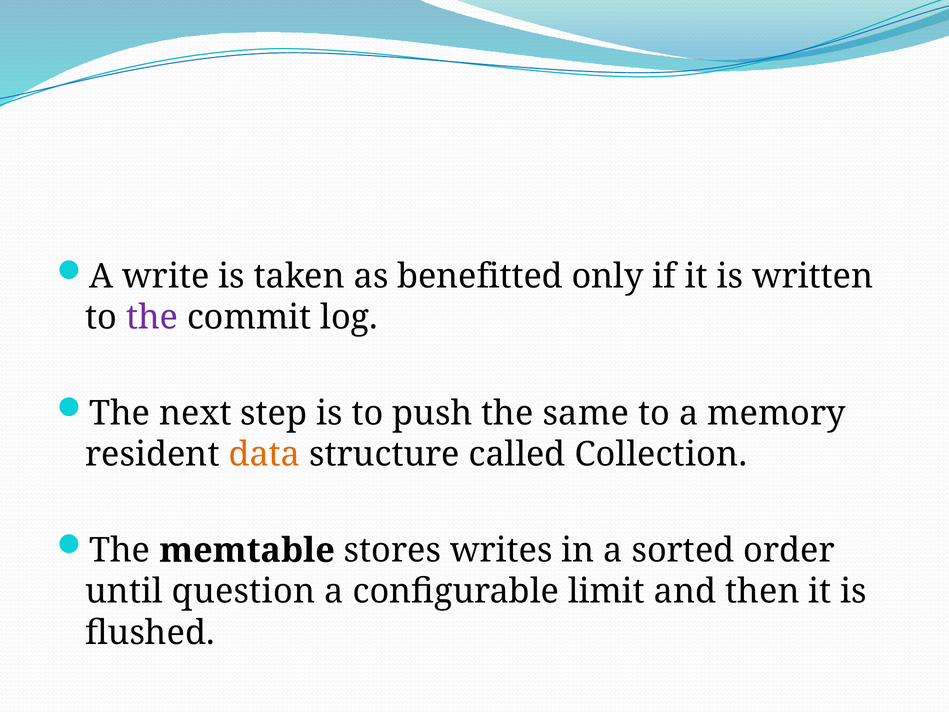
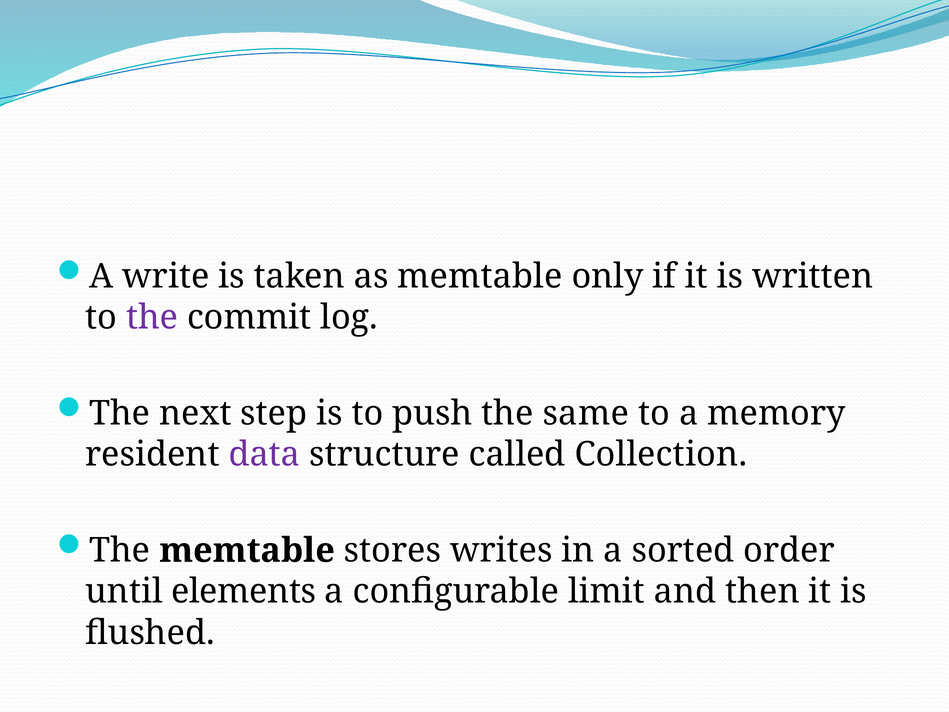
as benefitted: benefitted -> memtable (480, 276)
data colour: orange -> purple (264, 454)
question: question -> elements (244, 591)
